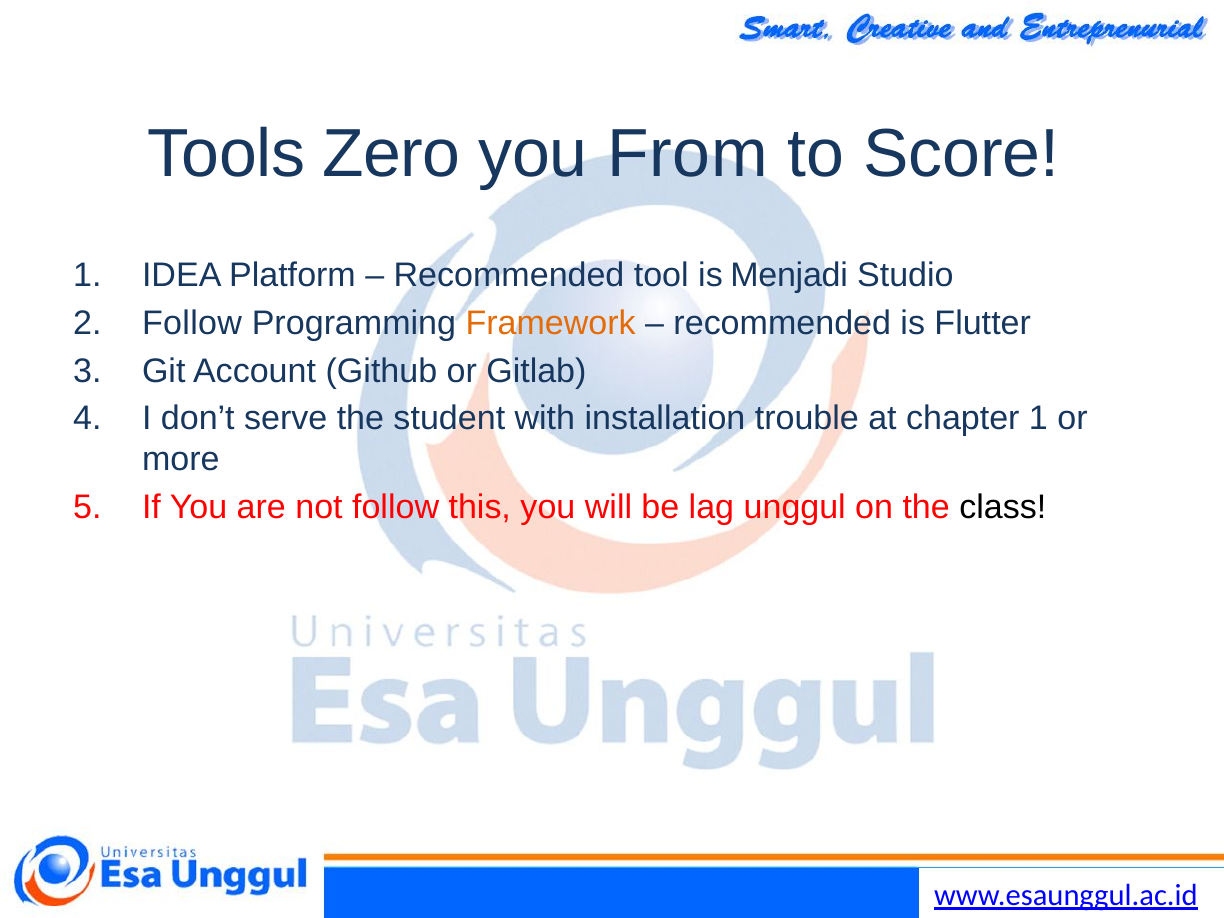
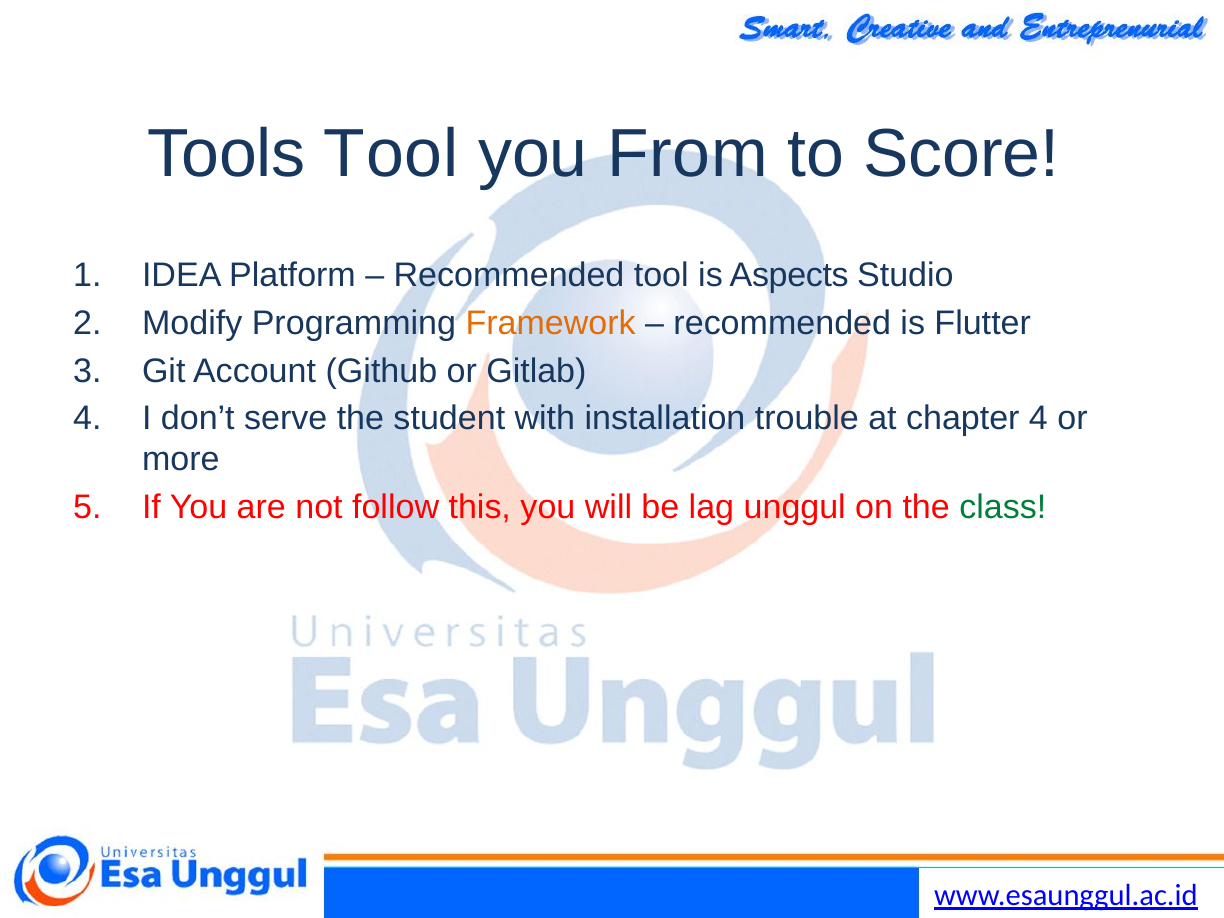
Tools Zero: Zero -> Tool (391, 154)
Menjadi: Menjadi -> Aspects (789, 276)
Follow: Follow -> Modify (192, 323)
chapter 1: 1 -> 4 (1038, 419)
class colour: black -> green (1003, 507)
